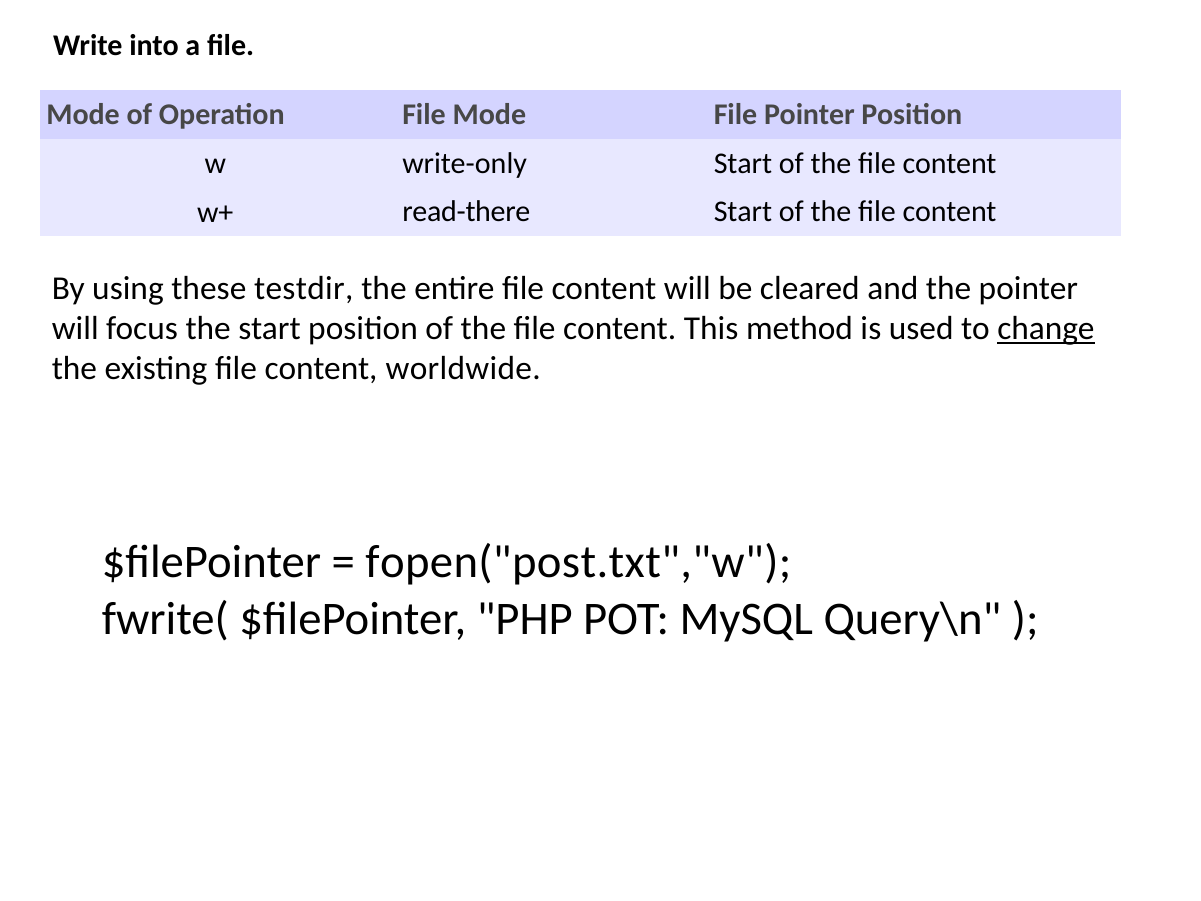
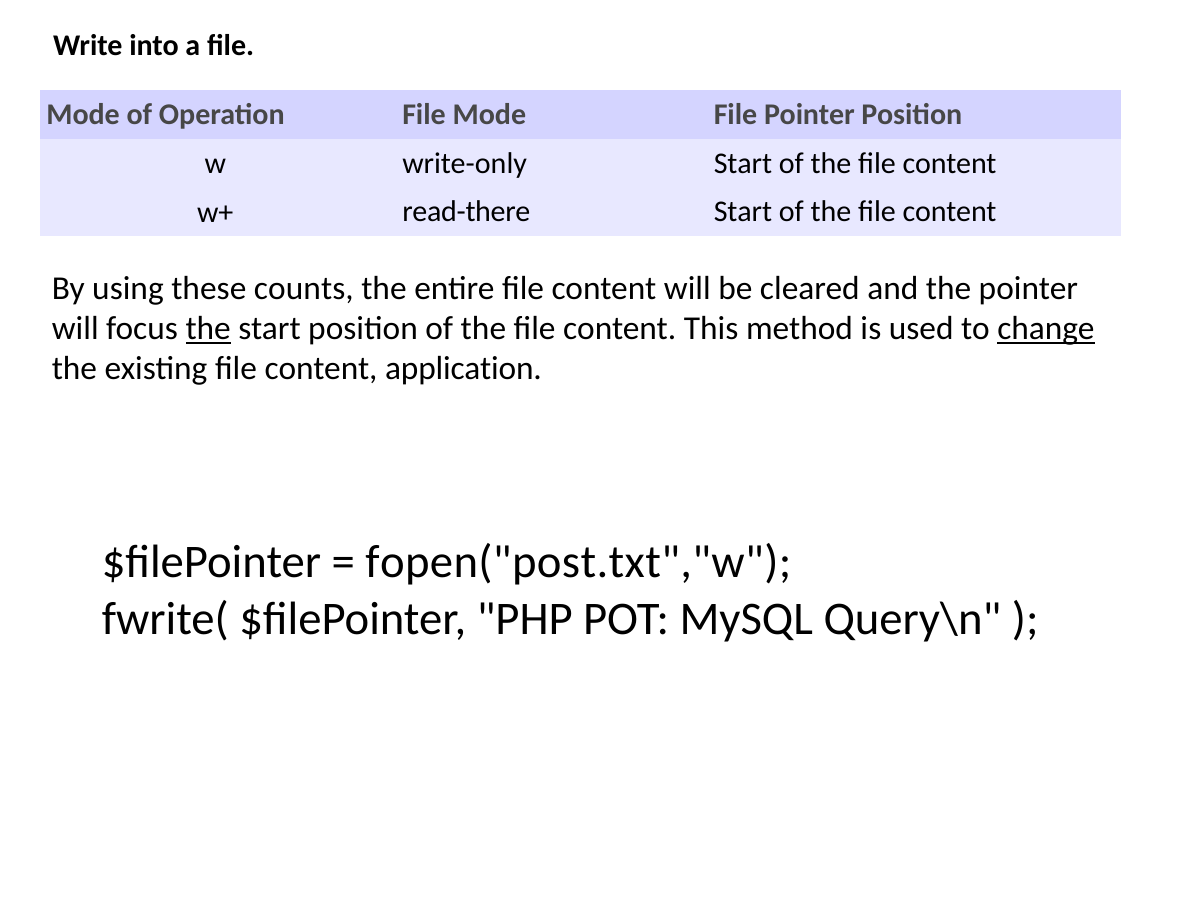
testdir: testdir -> counts (304, 288)
the underline: none -> present (208, 329)
worldwide: worldwide -> application (463, 369)
